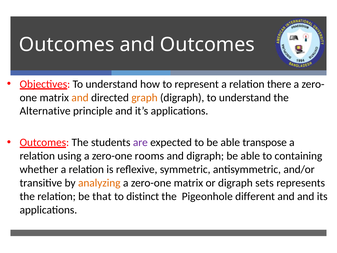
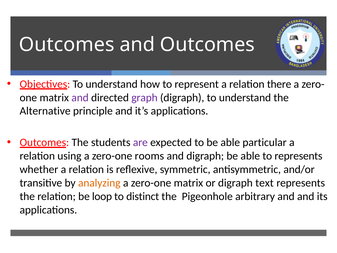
and colour: orange -> purple (80, 97)
graph colour: orange -> purple (144, 97)
transpose: transpose -> particular (265, 142)
to containing: containing -> represents (298, 156)
sets: sets -> text (264, 183)
that: that -> loop (102, 196)
different: different -> arbitrary (255, 196)
